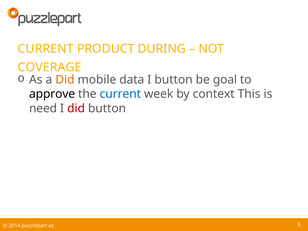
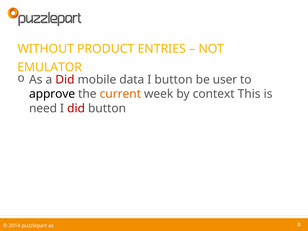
CURRENT: CURRENT -> WITHOUT (46, 49)
DURING: DURING -> ENTRIES (162, 49)
COVERAGE: COVERAGE -> EMULATOR (50, 67)
Did colour: orange -> red (65, 80)
goal: goal -> user (225, 80)
current colour: blue -> orange (120, 94)
